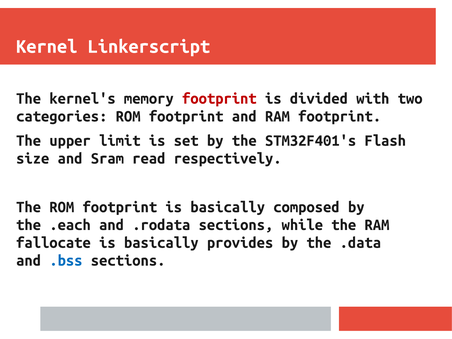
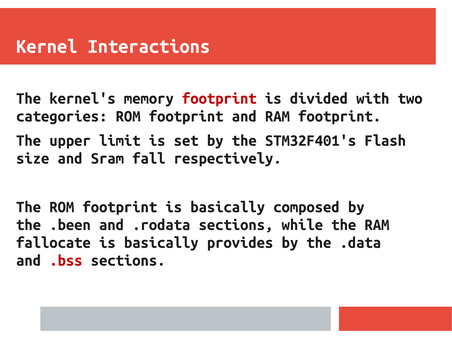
Linkerscript: Linkerscript -> Interactions (149, 47)
read: read -> fall (149, 159)
.each: .each -> .been (70, 225)
.bss colour: blue -> red (66, 261)
